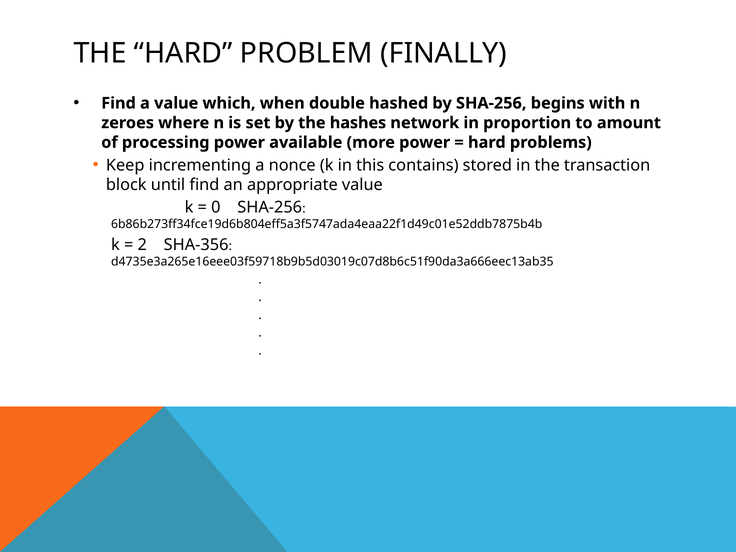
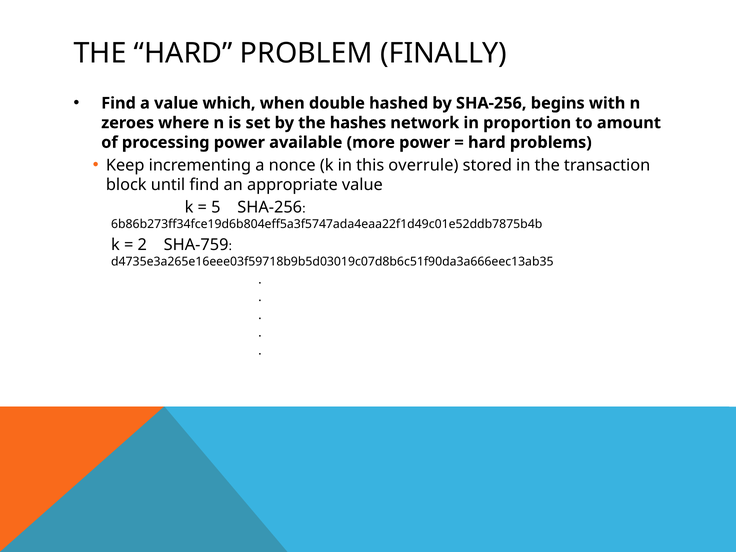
contains: contains -> overrule (423, 165)
0: 0 -> 5 (216, 207)
SHA-356: SHA-356 -> SHA-759 (196, 245)
